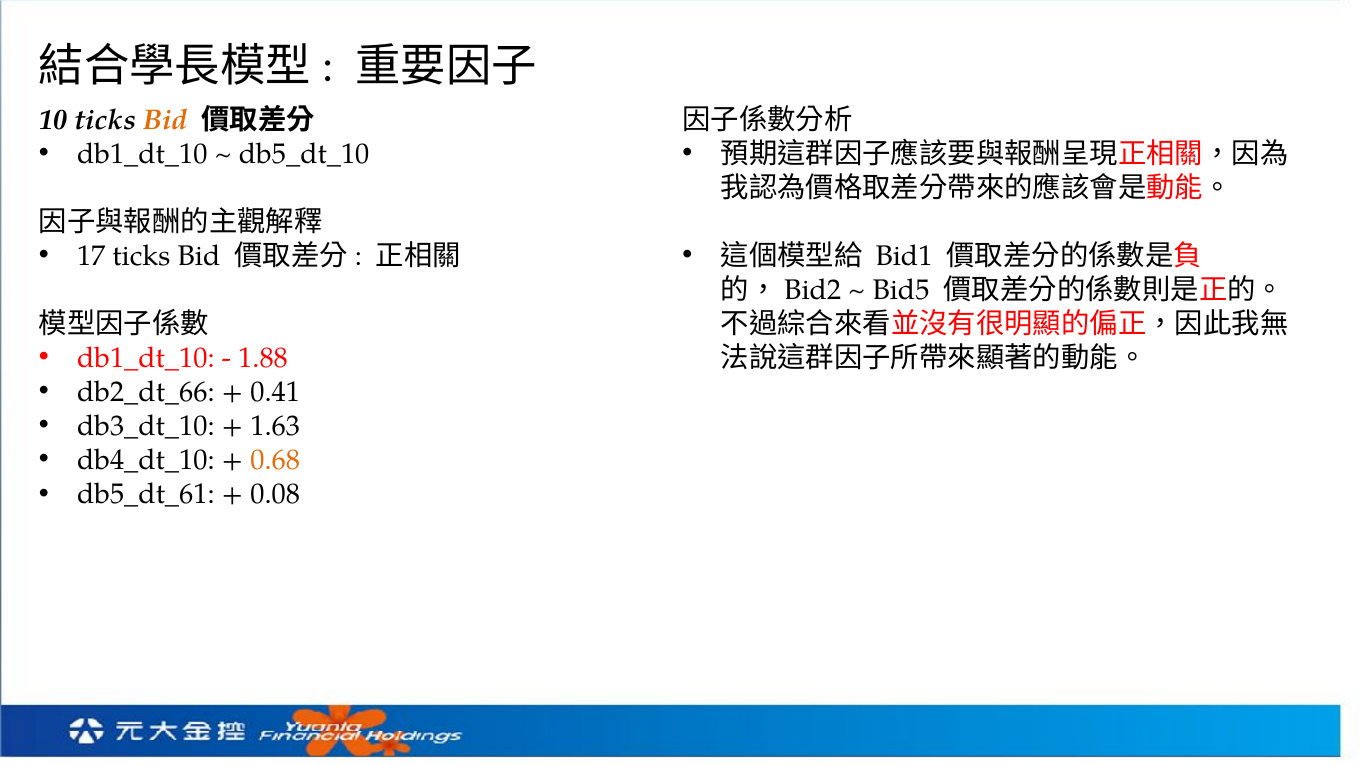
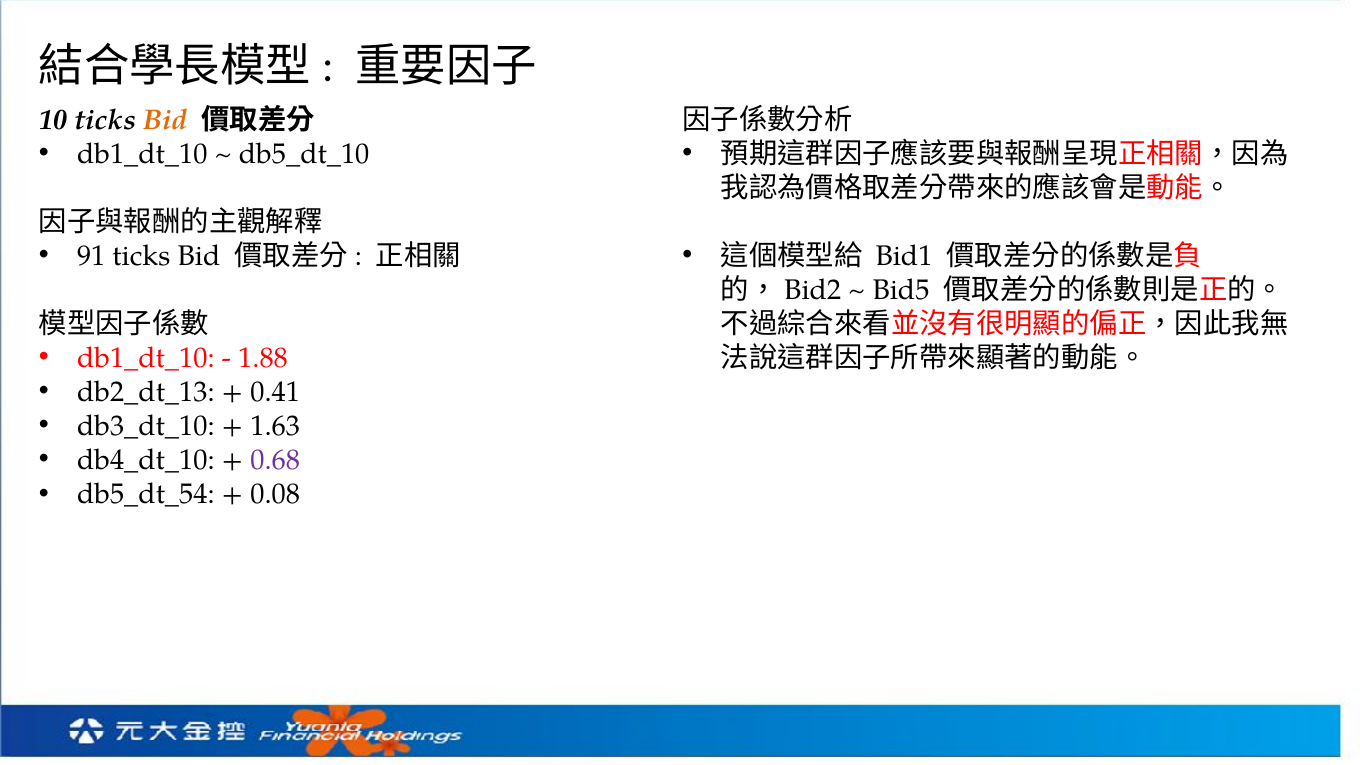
17: 17 -> 91 (91, 256)
db2_dt_66: db2_dt_66 -> db2_dt_13 (146, 392)
0.68 colour: orange -> purple (275, 460)
db5_dt_61: db5_dt_61 -> db5_dt_54 (146, 494)
